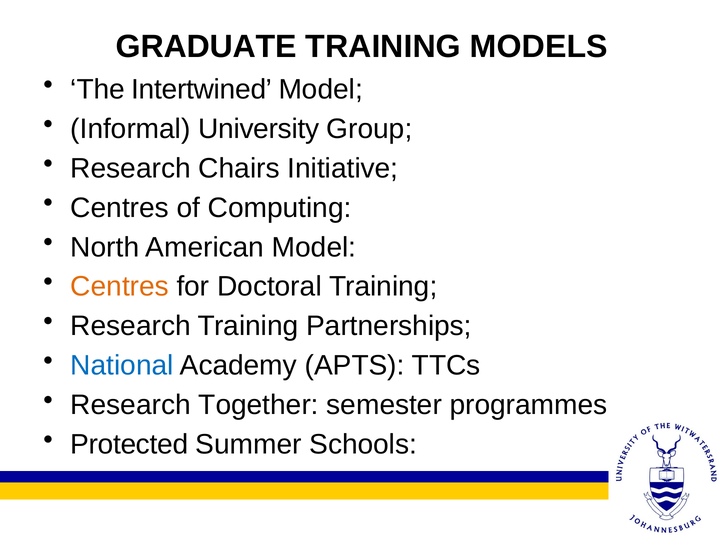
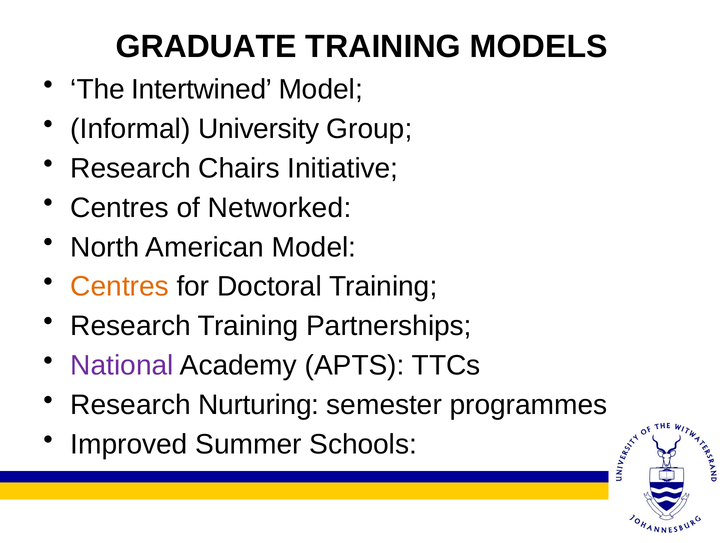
Computing: Computing -> Networked (280, 208)
National colour: blue -> purple (122, 366)
Together: Together -> Nurturing (259, 405)
Protected: Protected -> Improved (129, 444)
